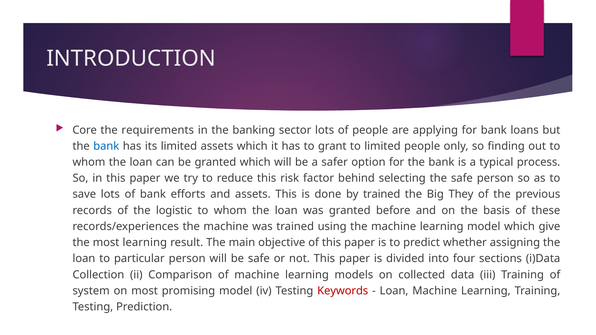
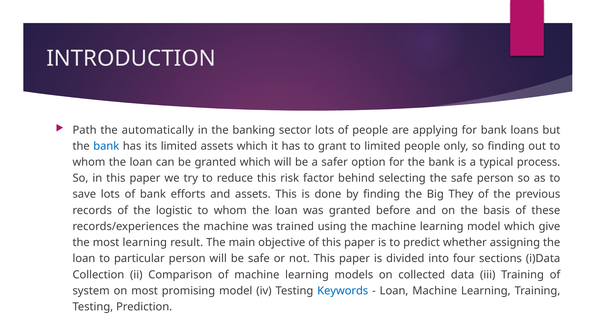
Core: Core -> Path (85, 130)
requirements: requirements -> automatically (158, 130)
by trained: trained -> finding (382, 194)
Keywords colour: red -> blue (343, 291)
